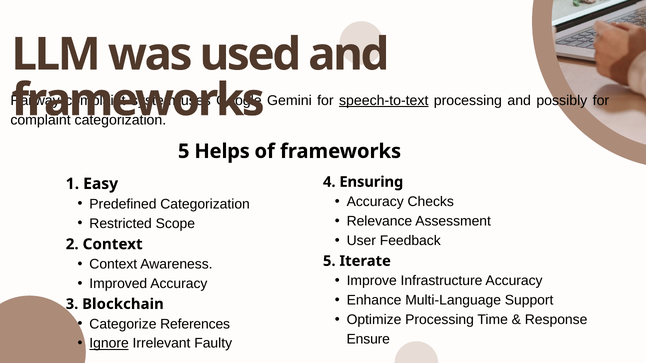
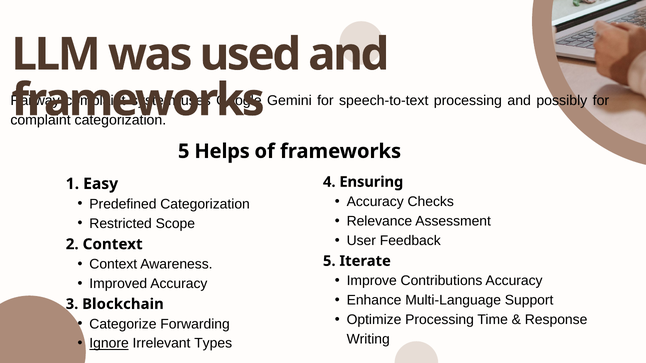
speech-to-text underline: present -> none (384, 101)
Infrastructure: Infrastructure -> Contributions (442, 281)
References: References -> Forwarding (195, 324)
Ensure: Ensure -> Writing (368, 340)
Faulty: Faulty -> Types (213, 344)
